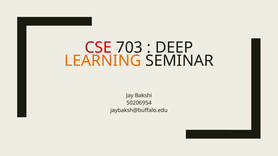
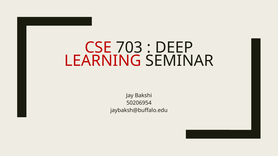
LEARNING colour: orange -> red (103, 61)
